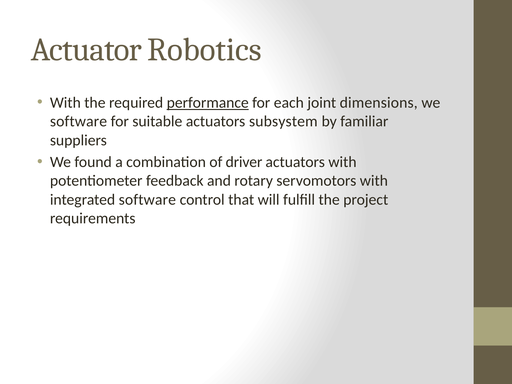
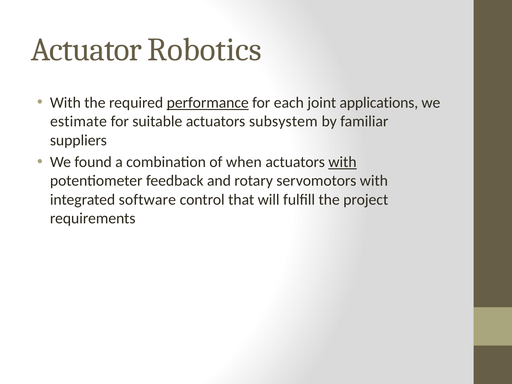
dimensions: dimensions -> applications (379, 103)
software: software -> estimate (78, 121)
driver: driver -> when (244, 162)
with underline: none -> present (342, 162)
